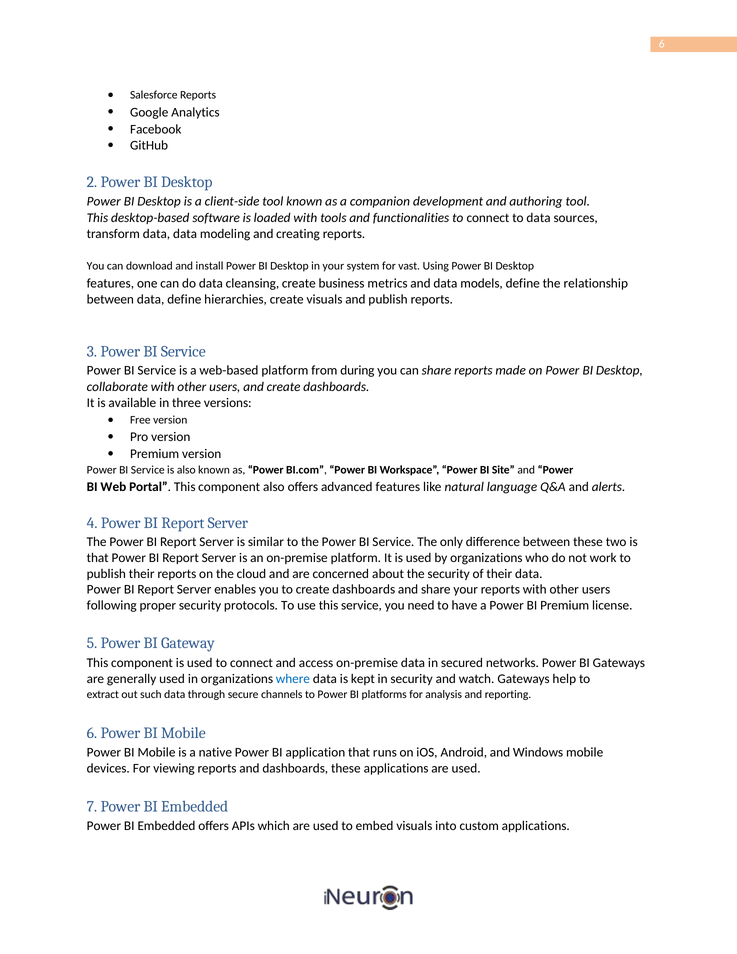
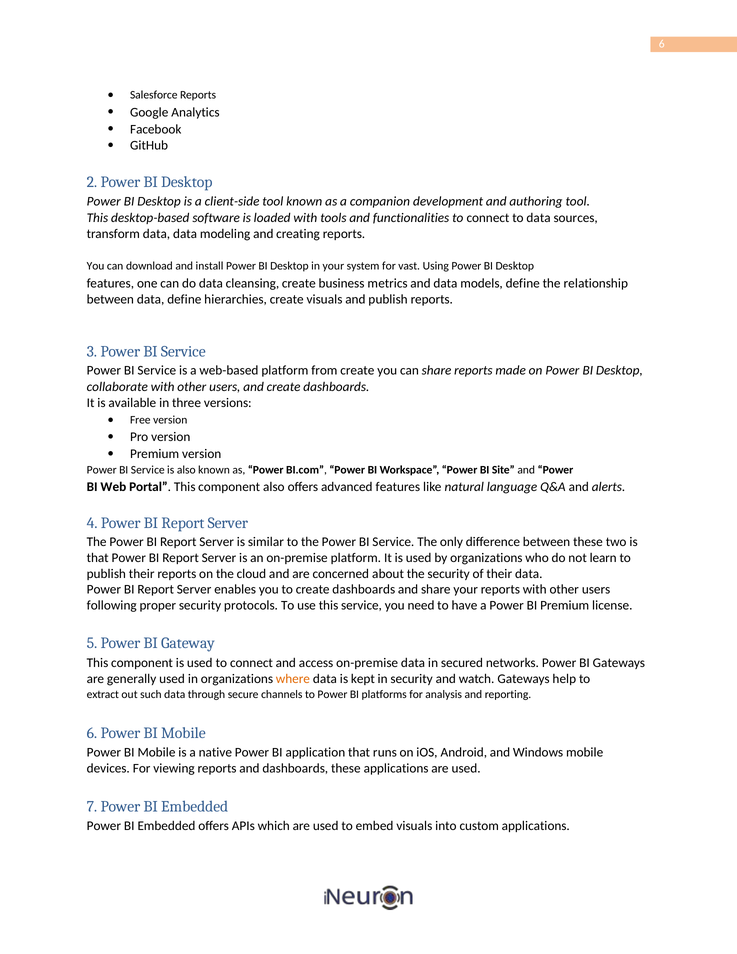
from during: during -> create (357, 371)
work: work -> learn (603, 558)
where colour: blue -> orange (293, 679)
